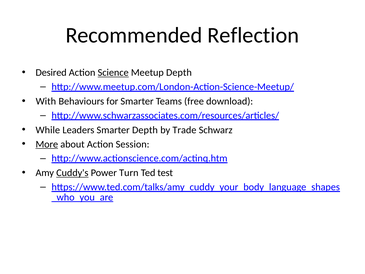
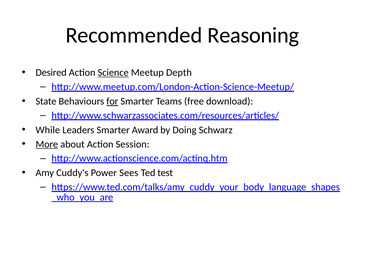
Reflection: Reflection -> Reasoning (253, 35)
With: With -> State (46, 101)
for underline: none -> present (112, 101)
Smarter Depth: Depth -> Award (145, 130)
Trade: Trade -> Doing (184, 130)
Cuddy's underline: present -> none (72, 173)
Turn: Turn -> Sees (129, 173)
